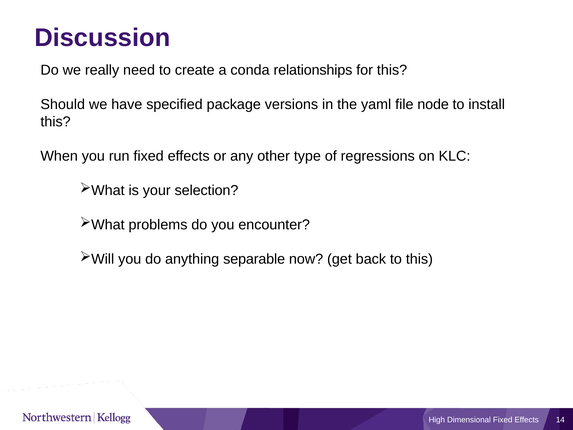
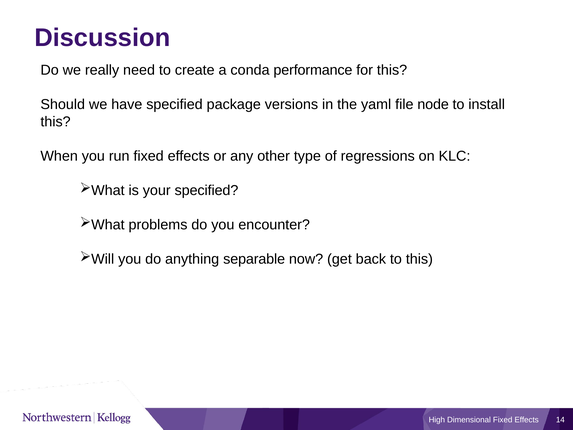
relationships: relationships -> performance (313, 70)
your selection: selection -> specified (206, 190)
